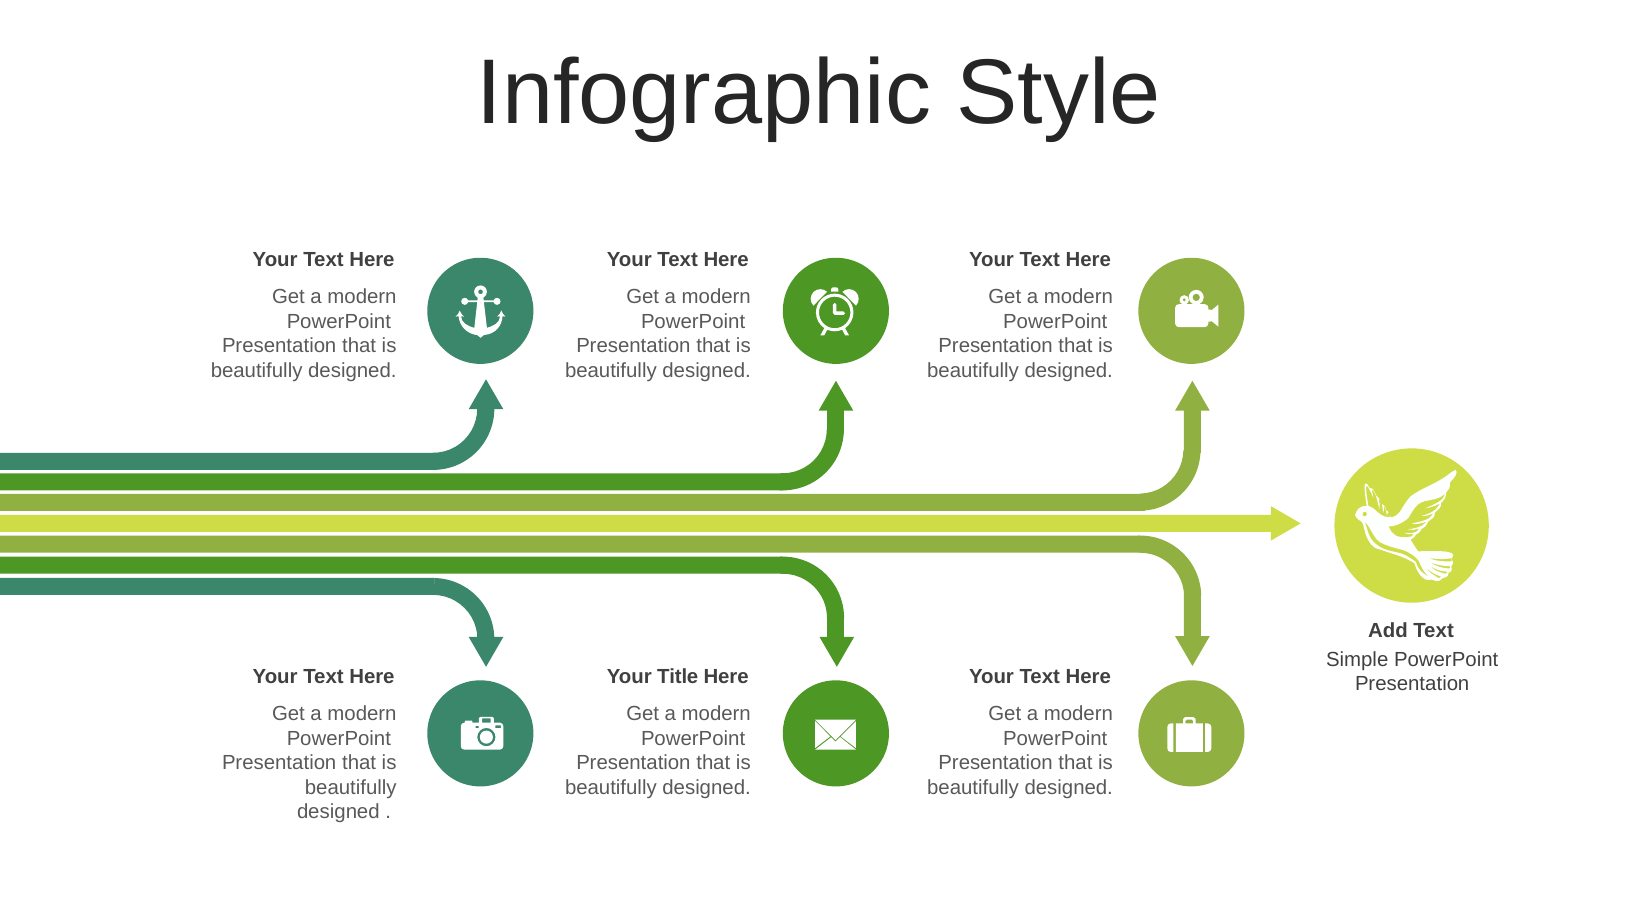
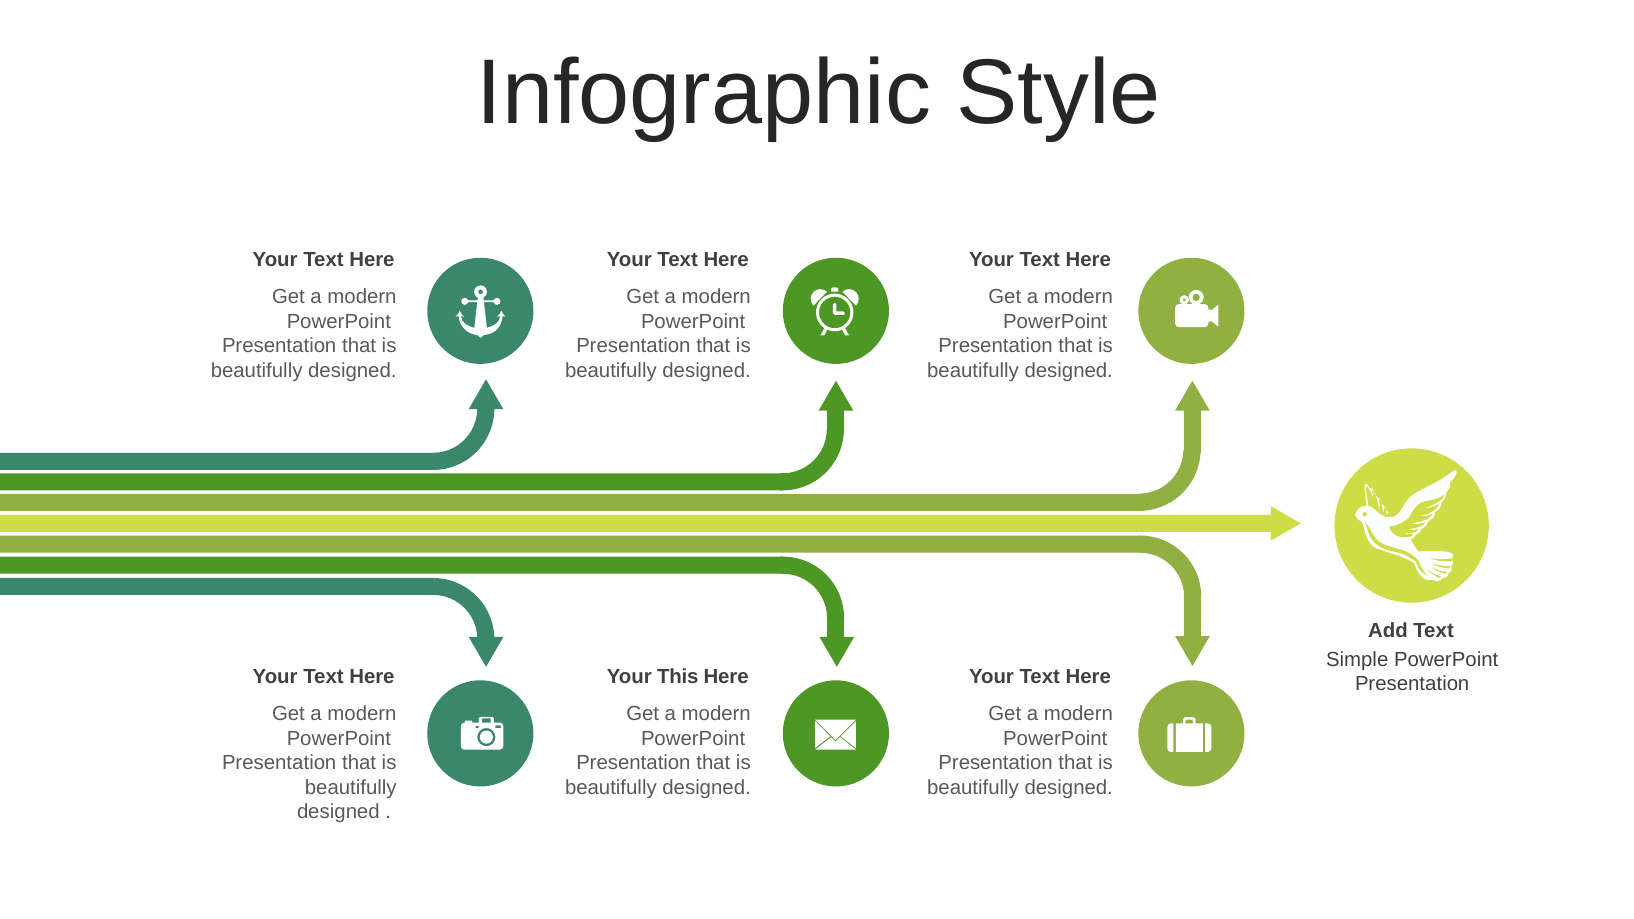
Title: Title -> This (678, 677)
